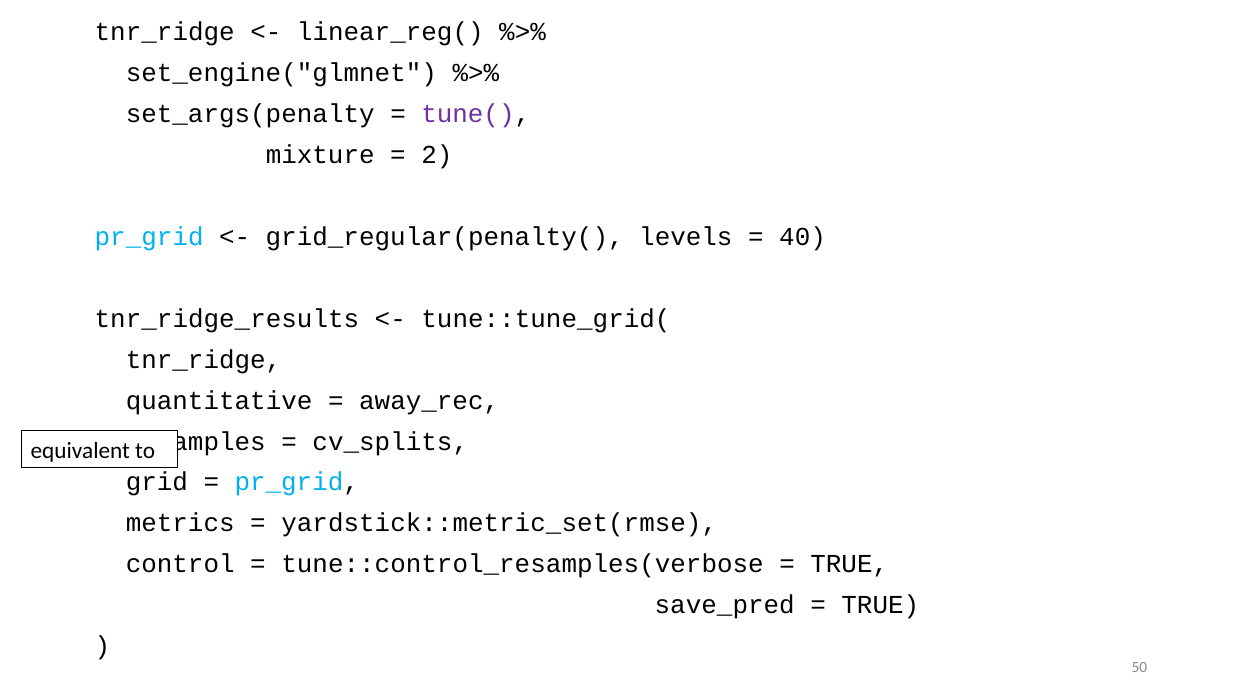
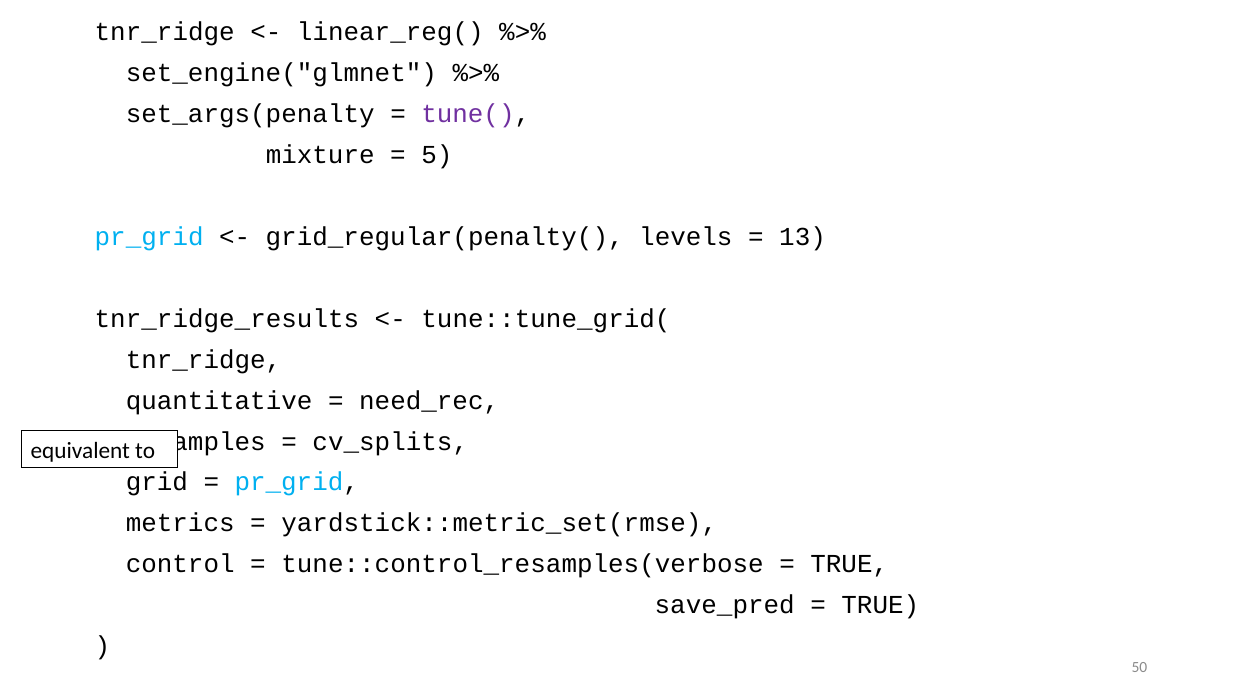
2: 2 -> 5 (437, 155)
40: 40 -> 13 (803, 237)
away_rec: away_rec -> need_rec (429, 400)
